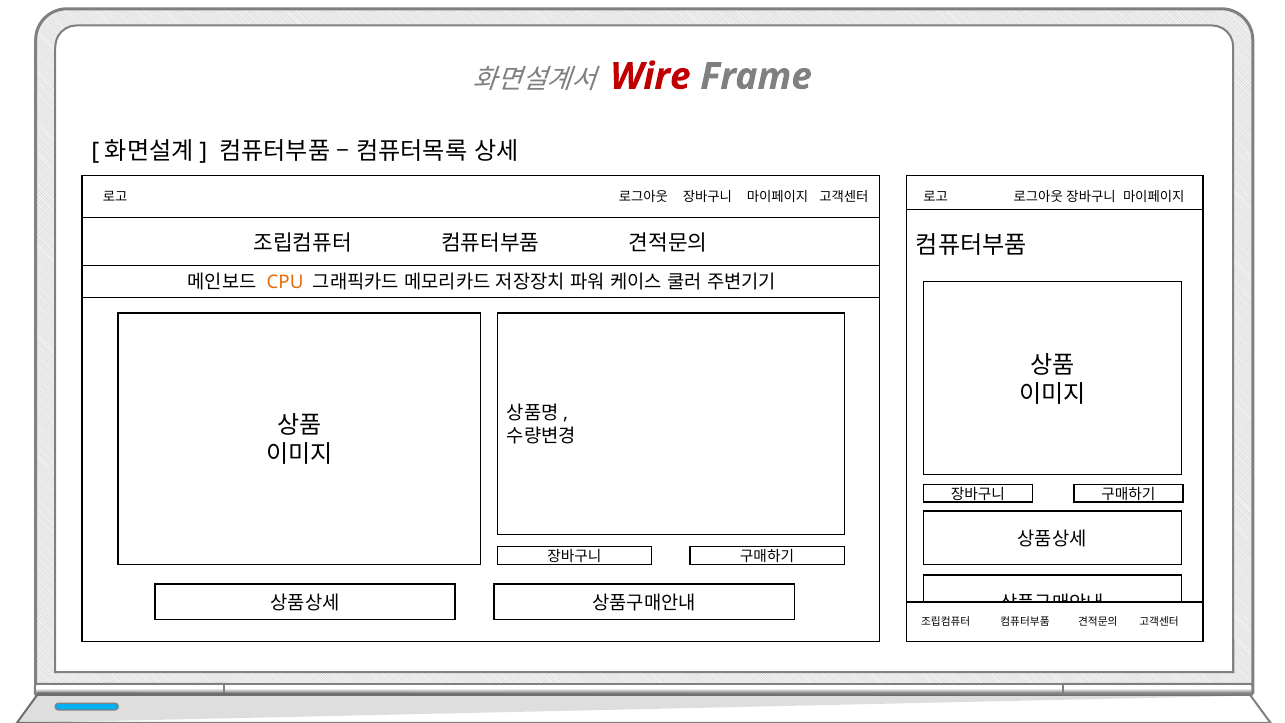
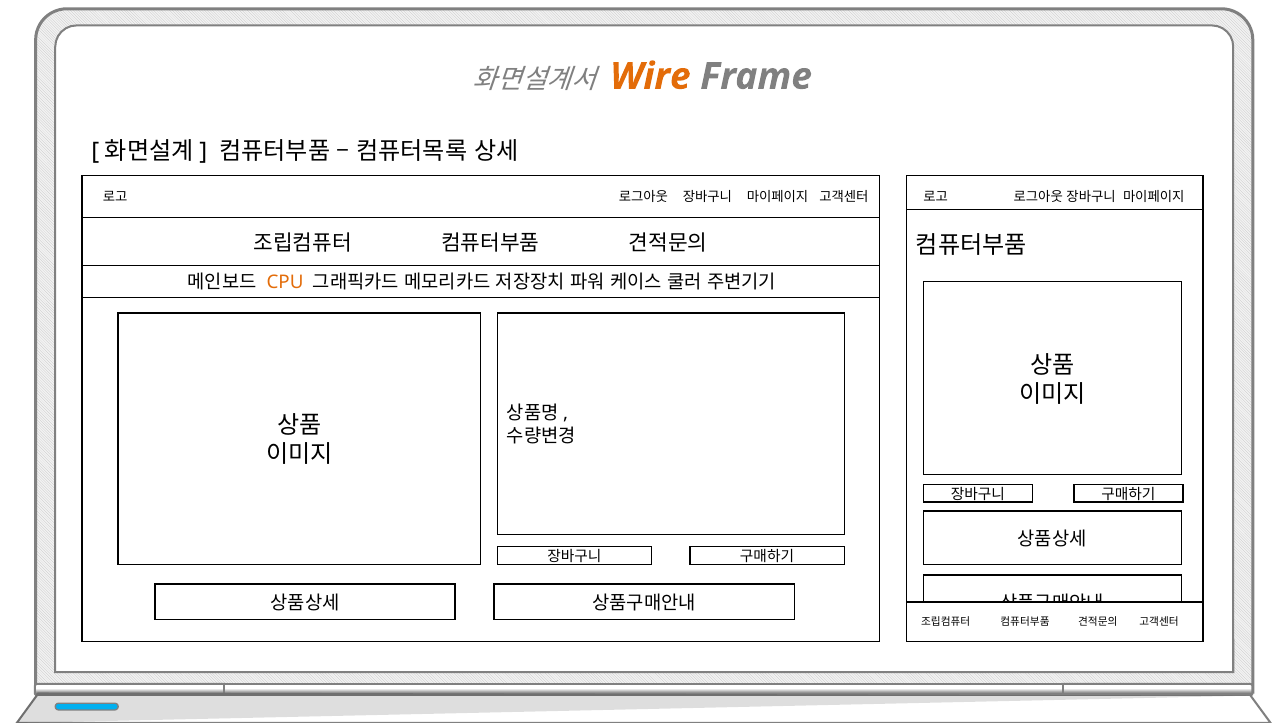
Wire colour: red -> orange (650, 76)
